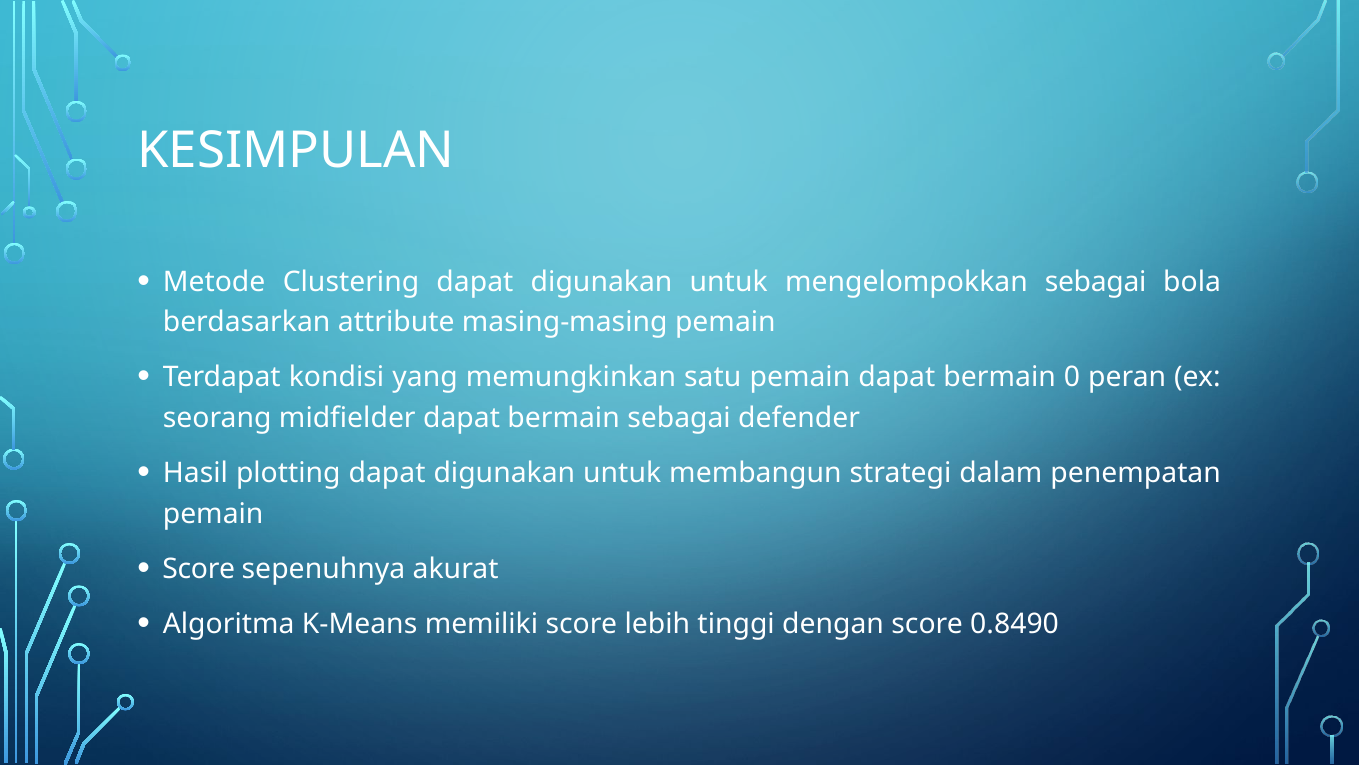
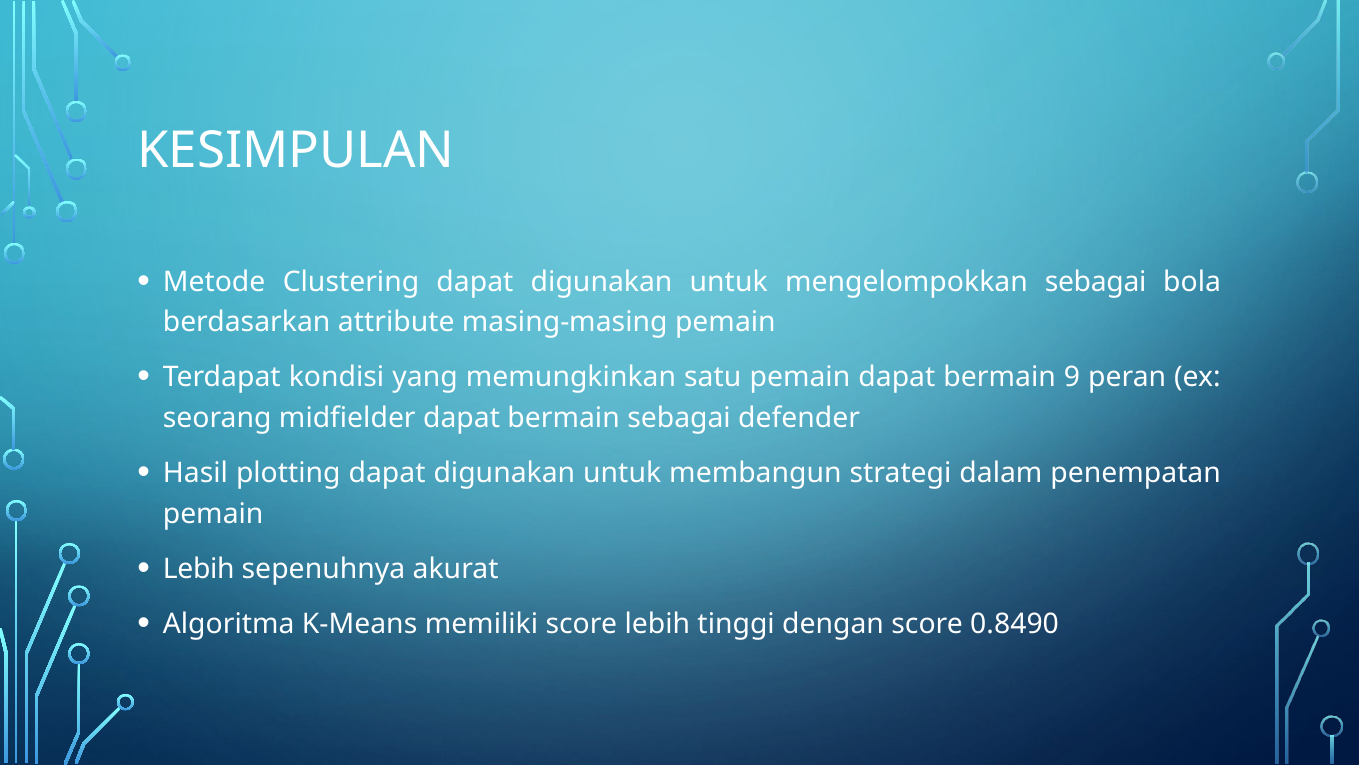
0: 0 -> 9 (1072, 377)
Score: Score -> Lebih (199, 569)
